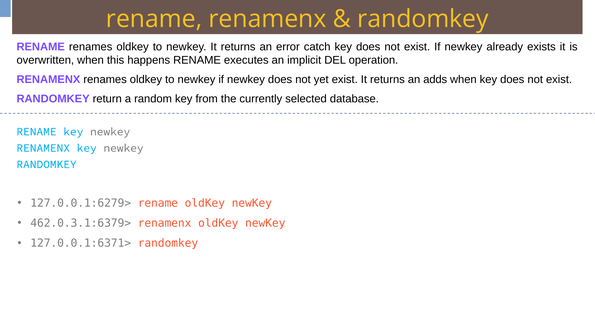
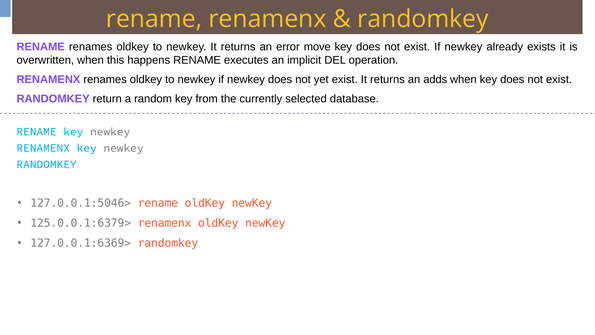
catch: catch -> move (317, 47)
127.0.0.1:6279>: 127.0.0.1:6279> -> 127.0.0.1:5046> (81, 203)
462.0.3.1:6379>: 462.0.3.1:6379> -> 125.0.0.1:6379> (81, 223)
127.0.0.1:6371>: 127.0.0.1:6371> -> 127.0.0.1:6369> (81, 243)
